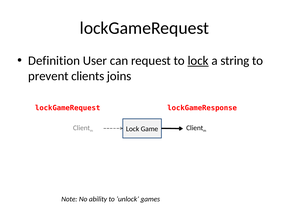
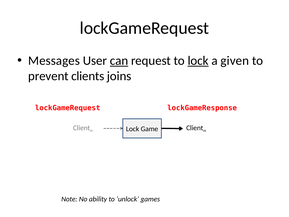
Definition: Definition -> Messages (54, 61)
can underline: none -> present (119, 61)
string: string -> given (235, 61)
